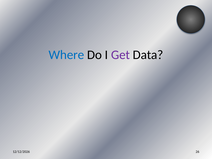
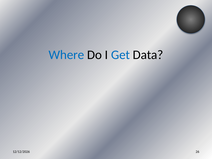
Get colour: purple -> blue (120, 55)
